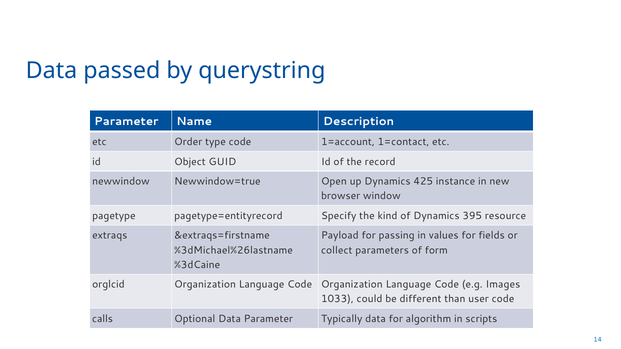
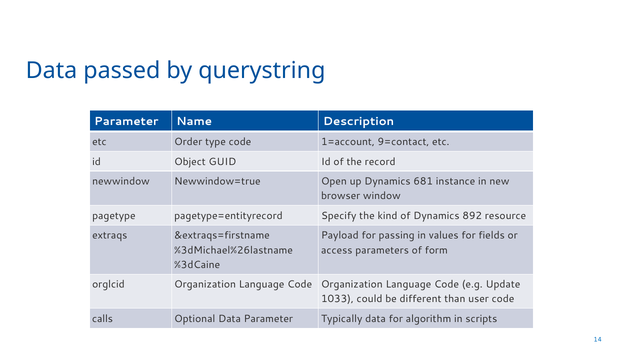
1=contact: 1=contact -> 9=contact (403, 142)
425: 425 -> 681 (423, 182)
395: 395 -> 892 (472, 216)
collect: collect -> access (337, 250)
Images: Images -> Update (503, 285)
